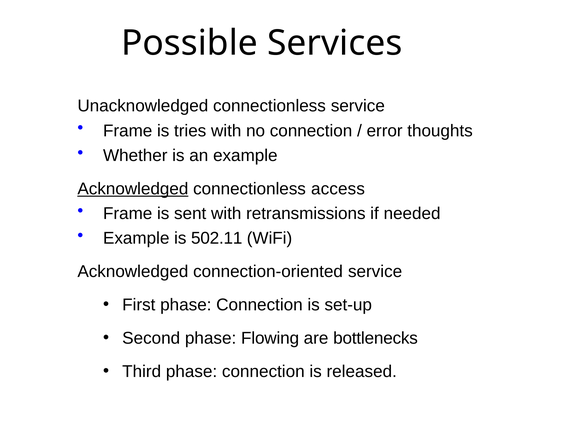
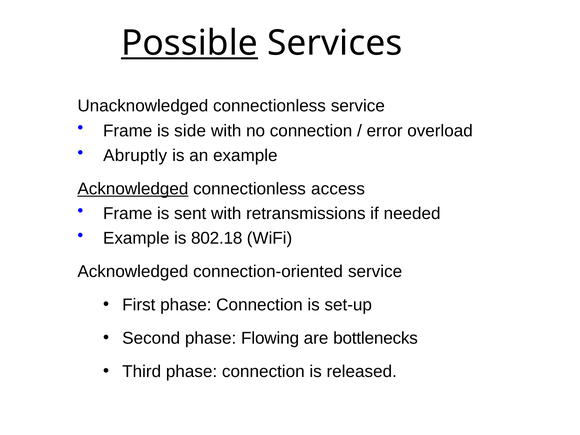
Possible underline: none -> present (189, 43)
tries: tries -> side (190, 131)
thoughts: thoughts -> overload (440, 131)
Whether: Whether -> Abruptly (135, 156)
502.11: 502.11 -> 802.18 (217, 238)
